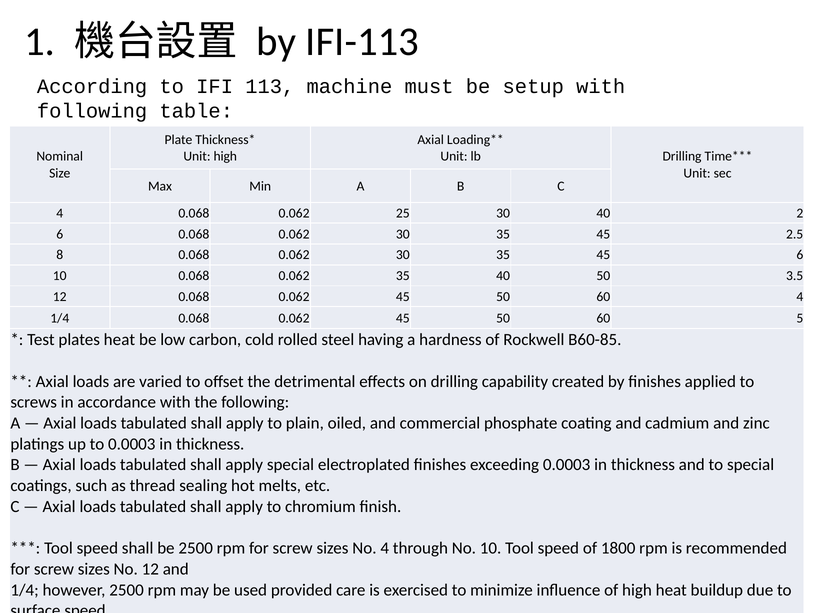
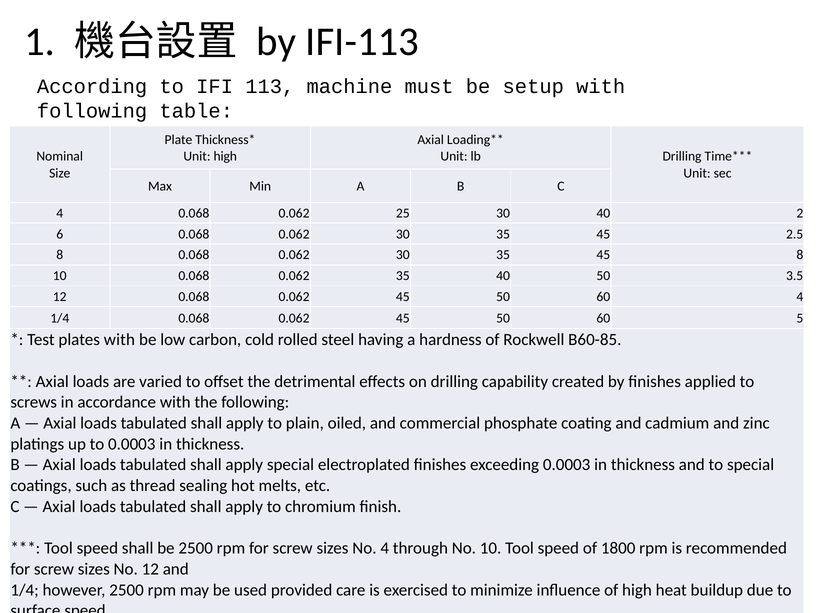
45 6: 6 -> 8 (800, 255)
plates heat: heat -> with (119, 340)
